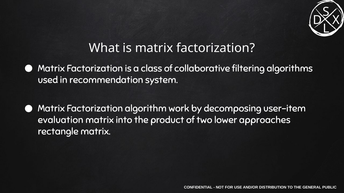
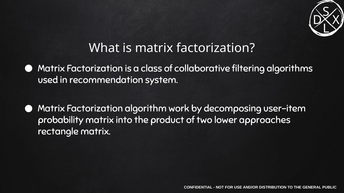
evaluation: evaluation -> probability (61, 120)
